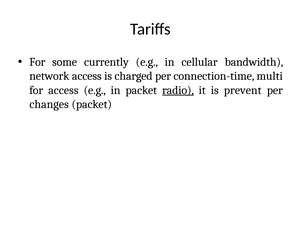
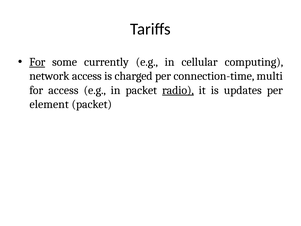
For underline: none -> present (37, 62)
bandwidth: bandwidth -> computing (254, 62)
prevent: prevent -> updates (243, 90)
changes: changes -> element (49, 104)
